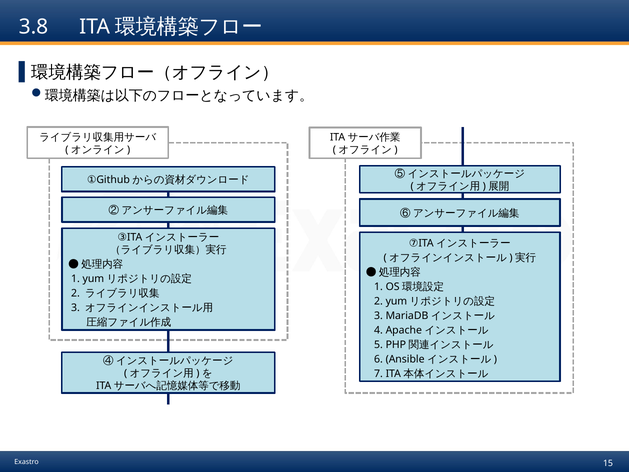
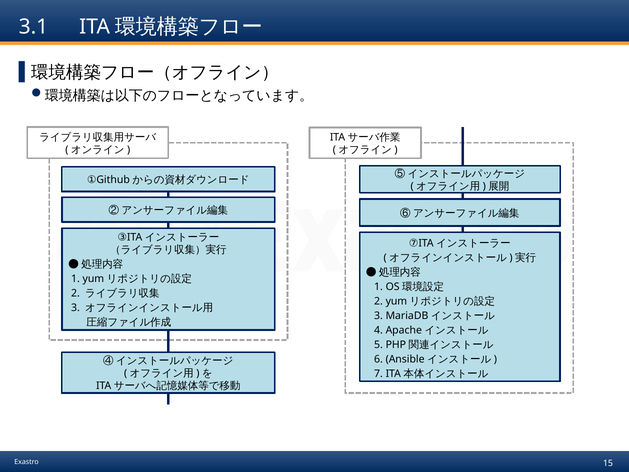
3.8: 3.8 -> 3.1 (33, 27)
